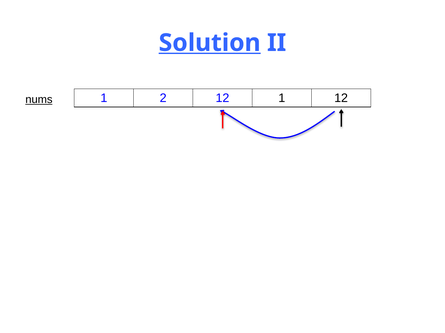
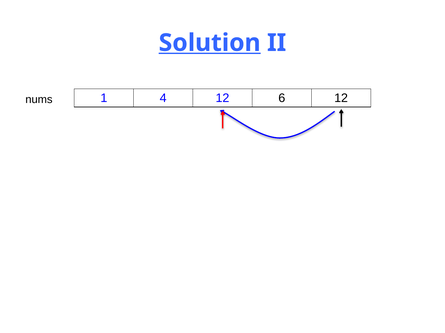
2: 2 -> 4 (163, 98)
12 1: 1 -> 6 (282, 98)
nums underline: present -> none (39, 100)
